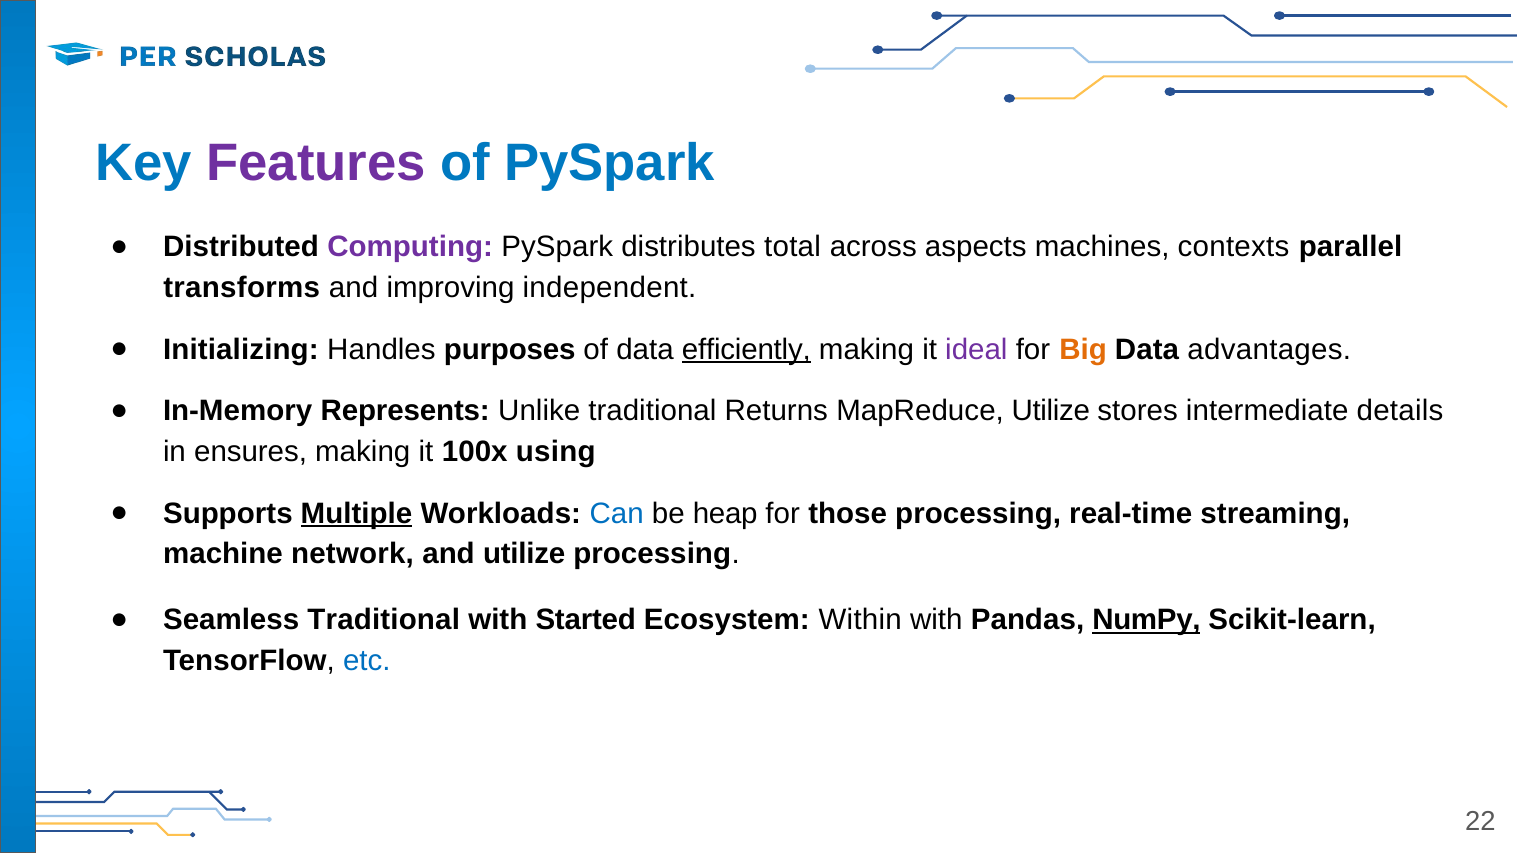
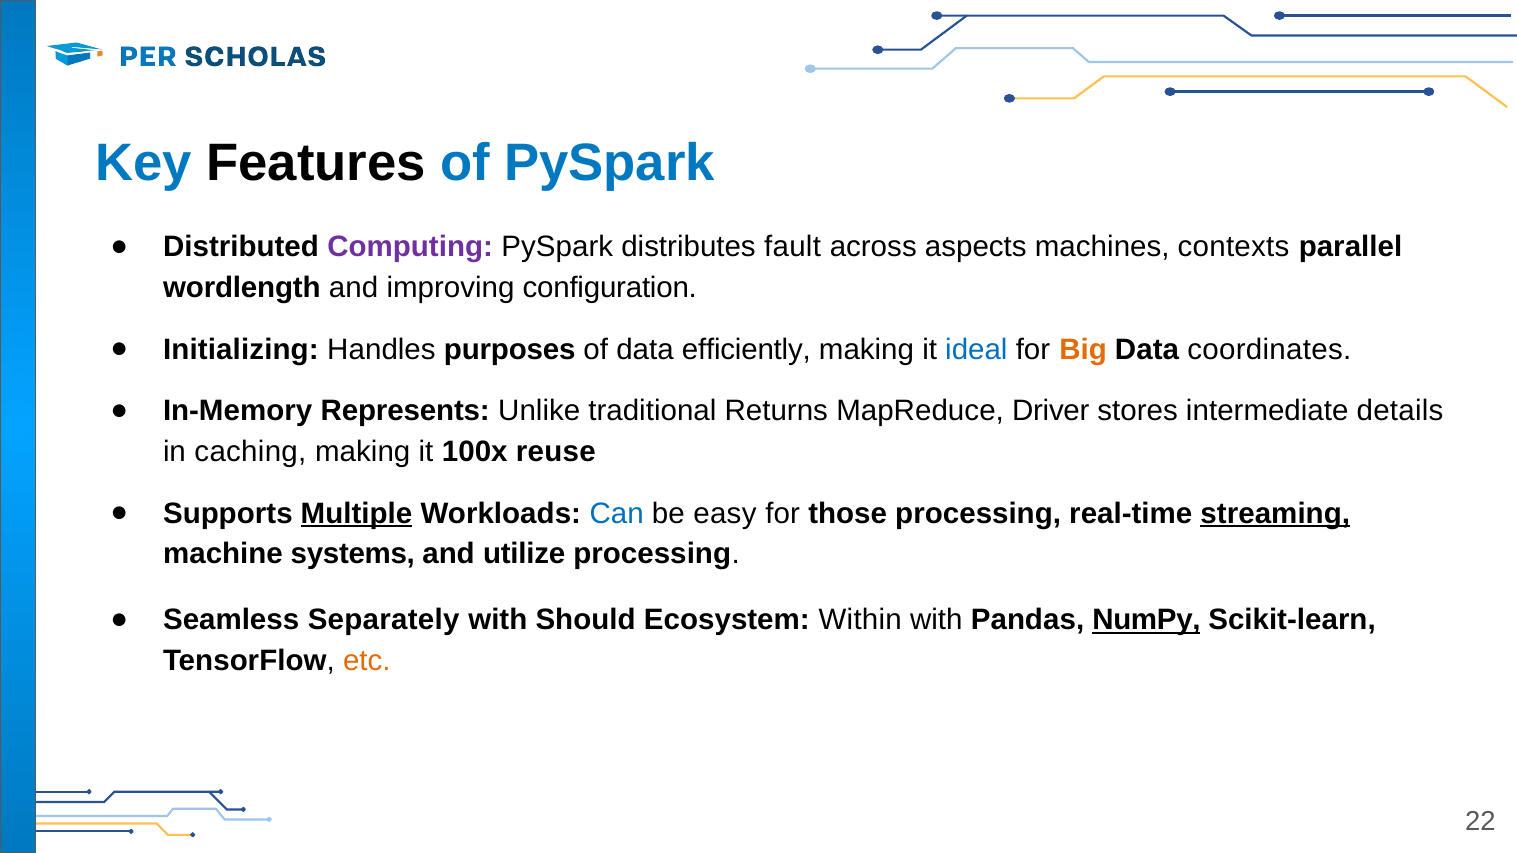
Features colour: purple -> black (316, 163)
total: total -> fault (793, 247)
transforms: transforms -> wordlength (242, 288)
independent: independent -> configuration (610, 288)
efficiently underline: present -> none (746, 350)
ideal colour: purple -> blue (976, 350)
advantages: advantages -> coordinates (1269, 350)
MapReduce Utilize: Utilize -> Driver (1051, 411)
ensures: ensures -> caching (250, 452)
using: using -> reuse (556, 452)
heap: heap -> easy (725, 514)
streaming underline: none -> present (1275, 514)
network: network -> systems (353, 554)
Seamless Traditional: Traditional -> Separately (384, 620)
Started: Started -> Should (586, 620)
etc colour: blue -> orange (367, 661)
